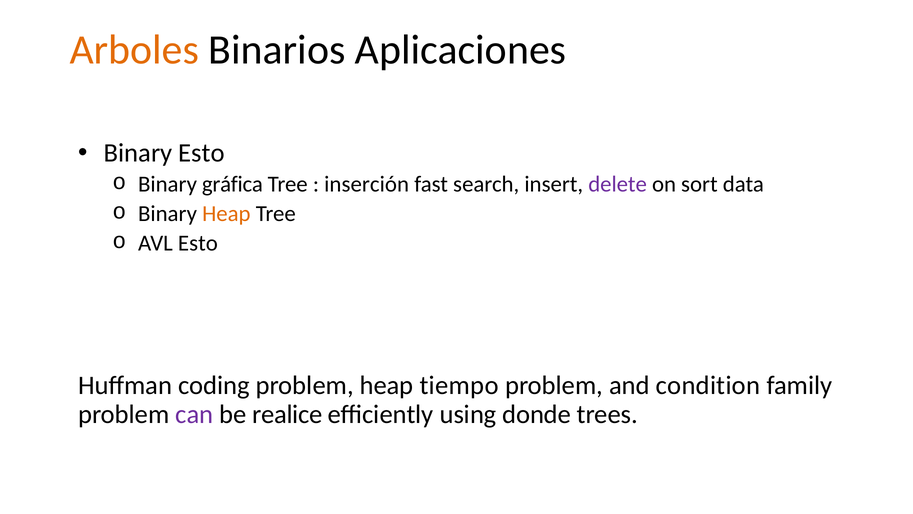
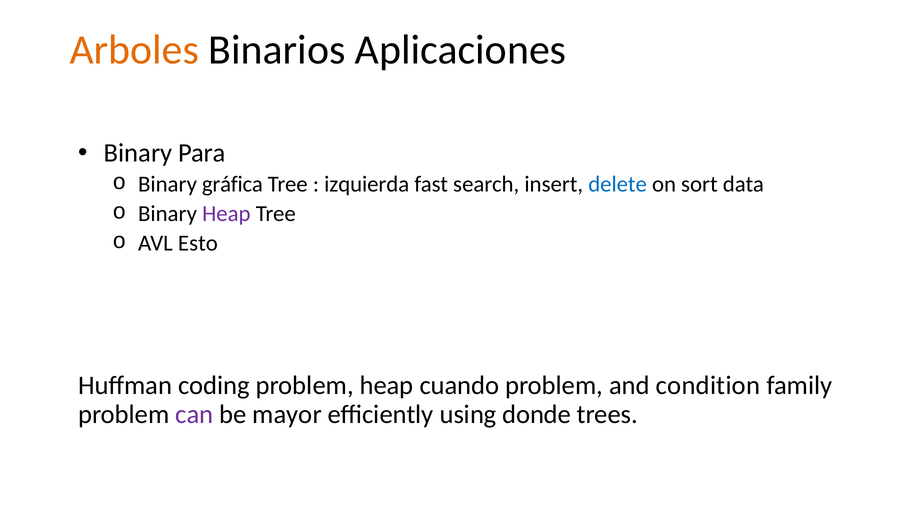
Binary Esto: Esto -> Para (202, 153)
inserción: inserción -> izquierda (367, 184)
delete colour: purple -> blue (618, 184)
Heap colour: orange -> purple (226, 214)
tiempo: tiempo -> cuando (459, 385)
realice: realice -> mayor (287, 414)
